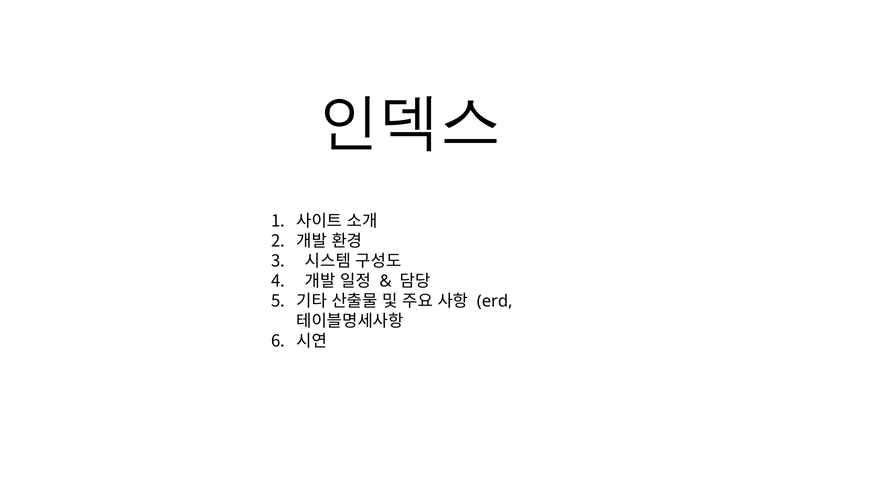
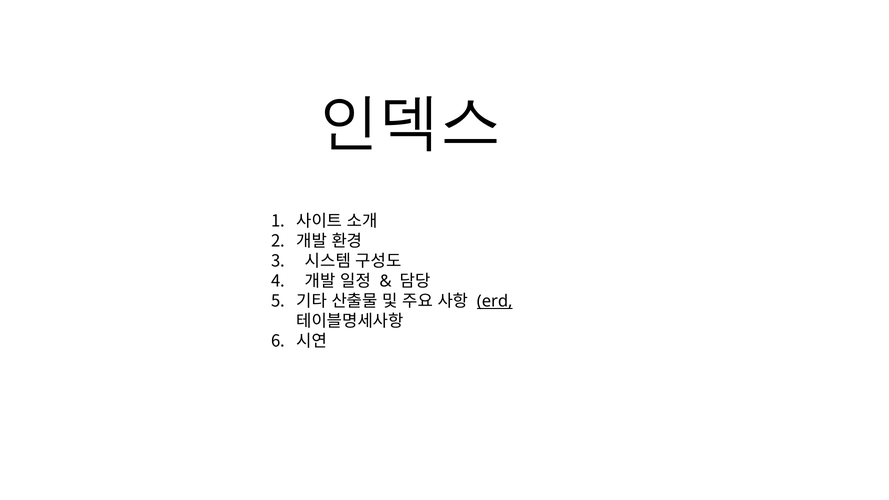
erd underline: none -> present (495, 301)
